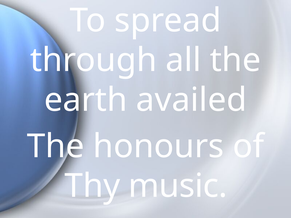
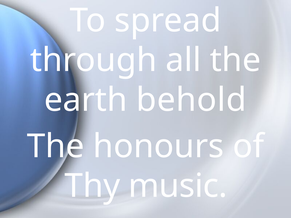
availed: availed -> behold (191, 100)
